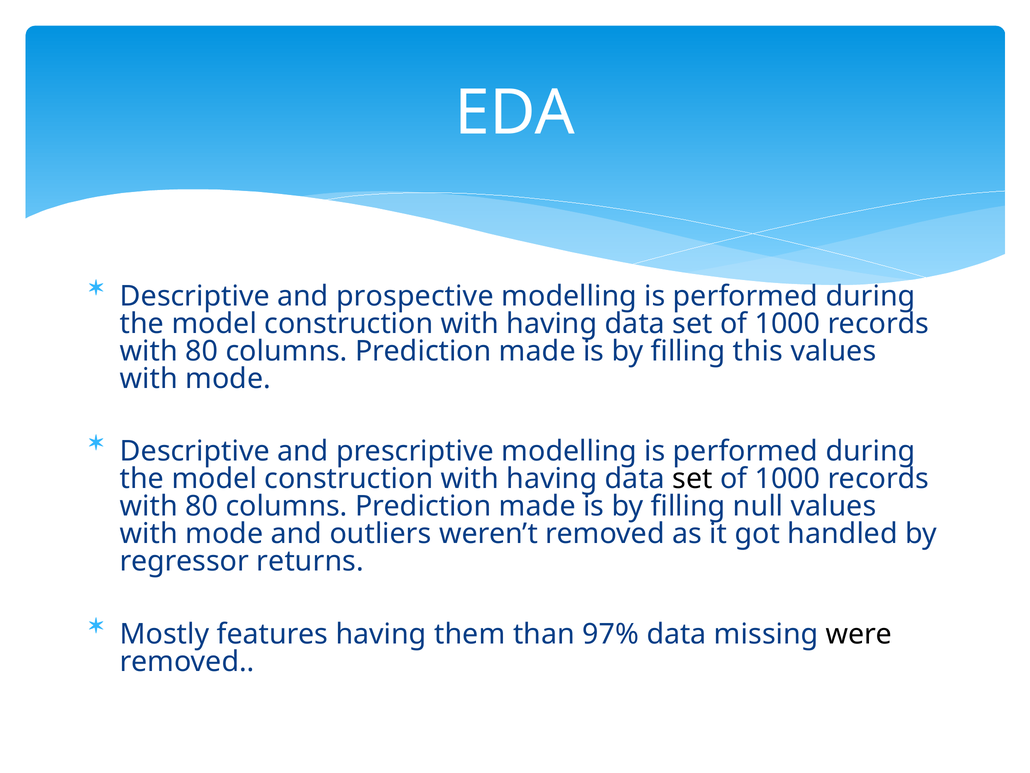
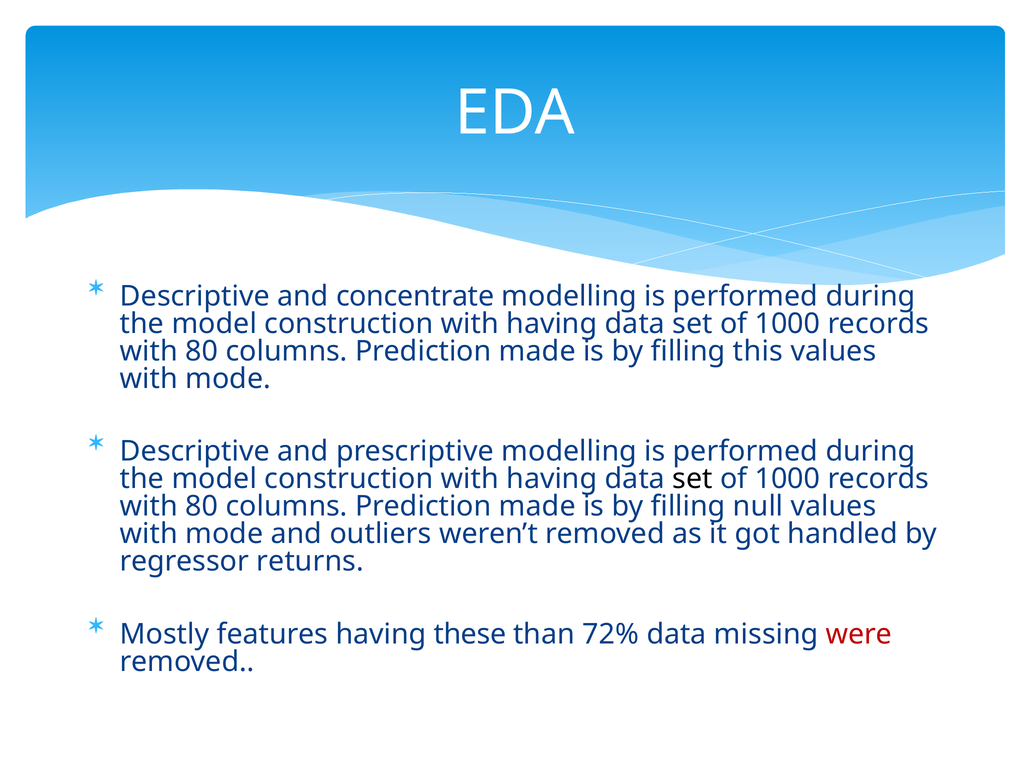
prospective: prospective -> concentrate (415, 296)
them: them -> these (470, 634)
97%: 97% -> 72% (611, 634)
were colour: black -> red (859, 634)
